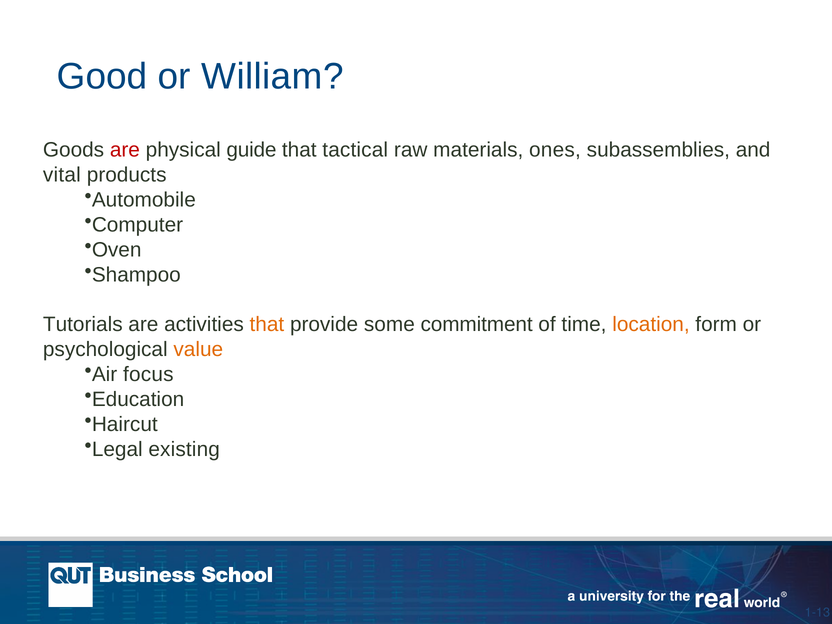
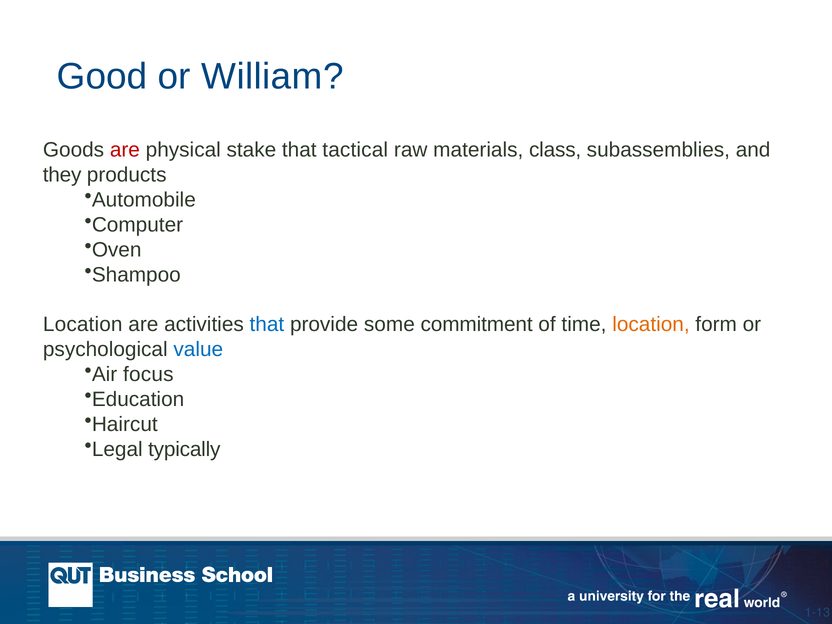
guide: guide -> stake (251, 150)
ones: ones -> class (555, 150)
vital: vital -> they (62, 175)
Tutorials: Tutorials -> Location (83, 325)
that colour: orange -> blue (267, 325)
value colour: orange -> blue (198, 350)
existing: existing -> typically (184, 449)
